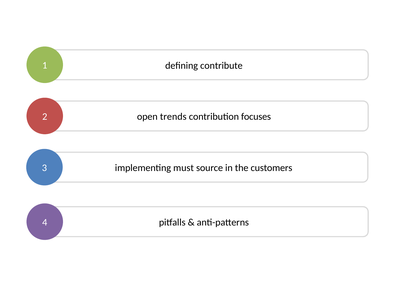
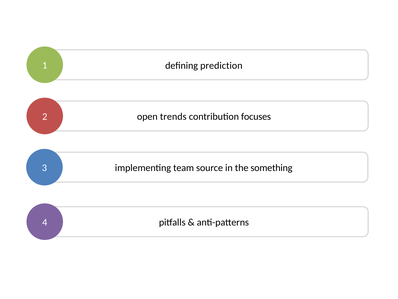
contribute: contribute -> prediction (221, 65)
must: must -> team (184, 168)
customers: customers -> something (271, 168)
